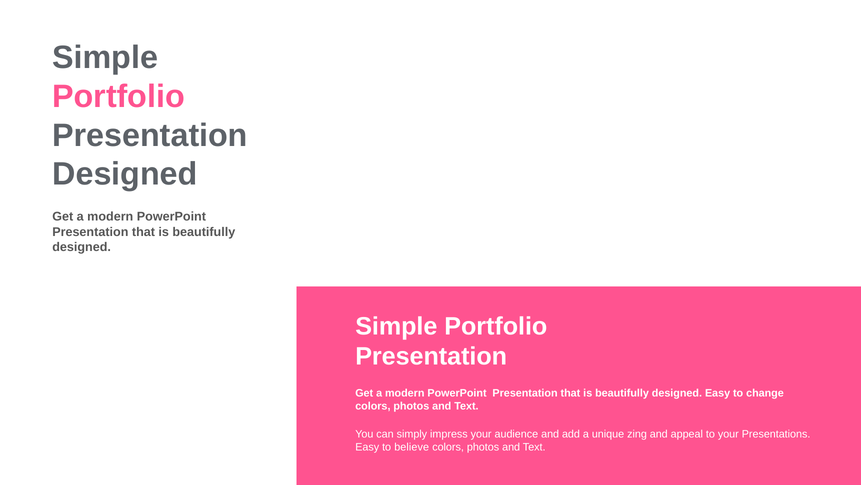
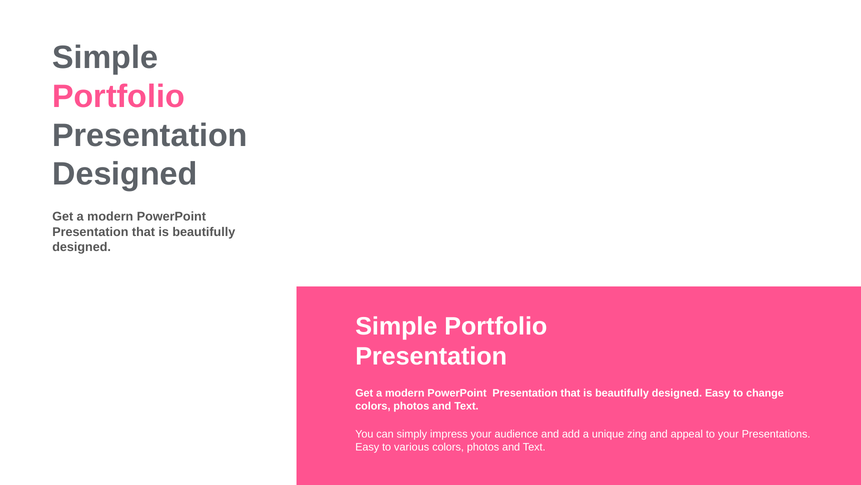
believe: believe -> various (412, 447)
